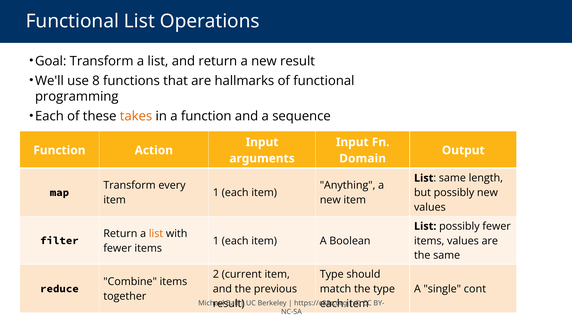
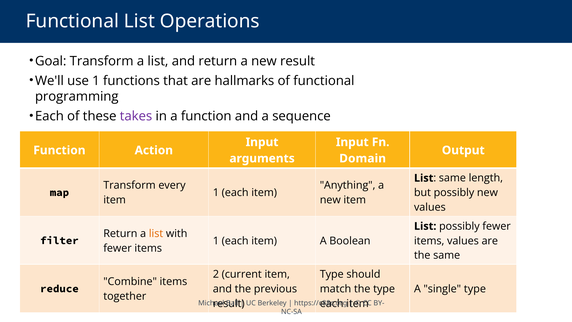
use 8: 8 -> 1 (96, 81)
takes colour: orange -> purple (136, 116)
single cont: cont -> type (475, 289)
